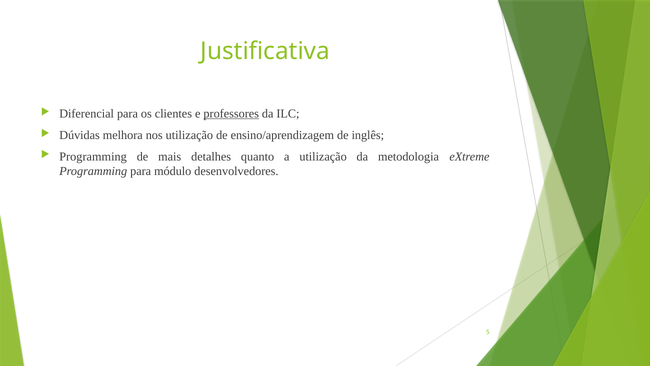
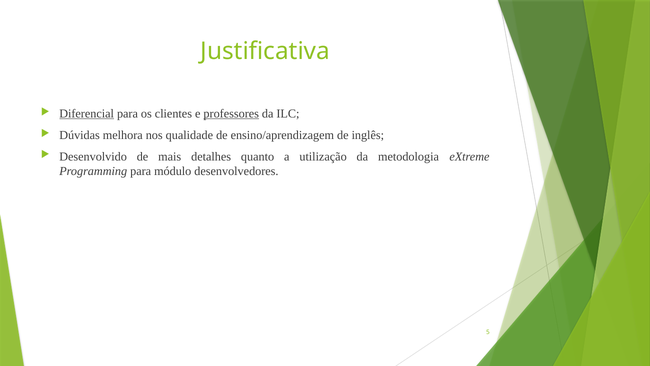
Diferencial underline: none -> present (87, 114)
nos utilização: utilização -> qualidade (189, 135)
Programming: Programming -> Desenvolvido (93, 156)
